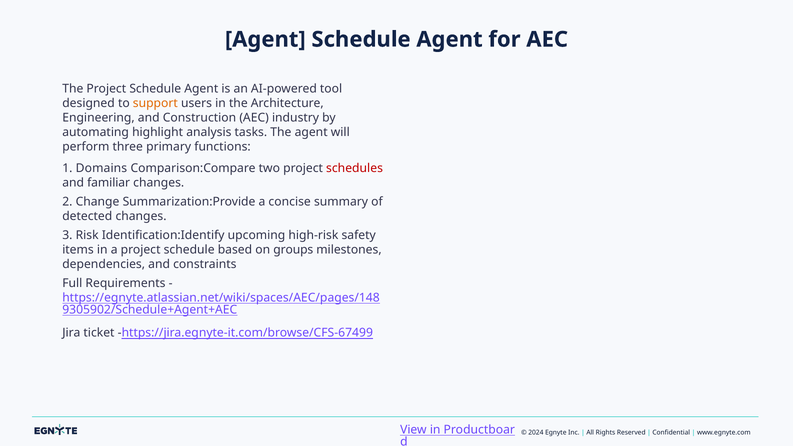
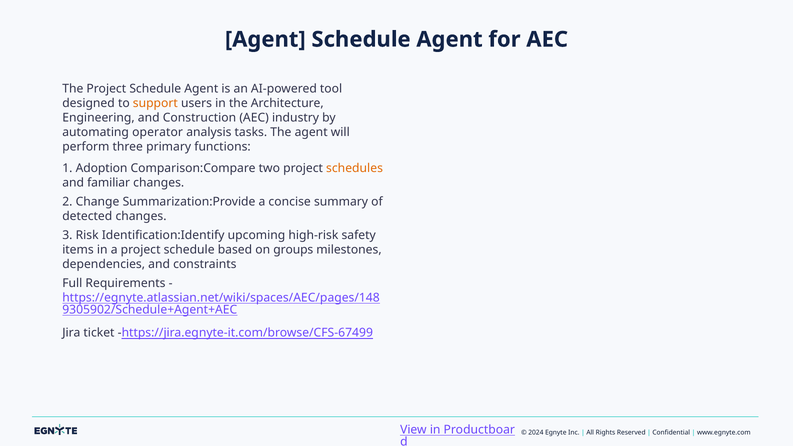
highlight: highlight -> operator (158, 132)
Domains: Domains -> Adoption (102, 168)
schedules colour: red -> orange (354, 168)
